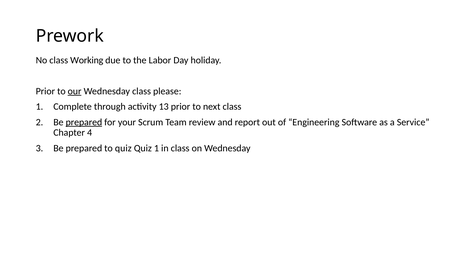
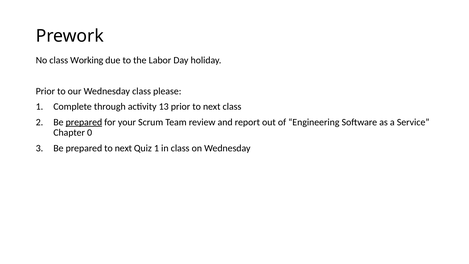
our underline: present -> none (75, 91)
4: 4 -> 0 (90, 133)
prepared to quiz: quiz -> next (123, 148)
